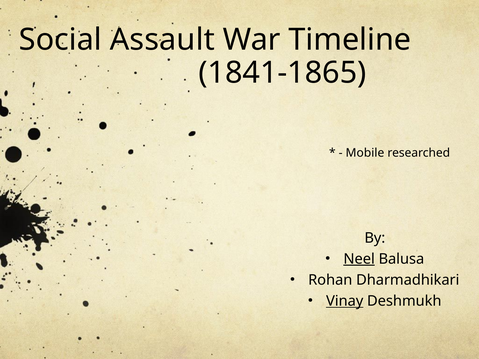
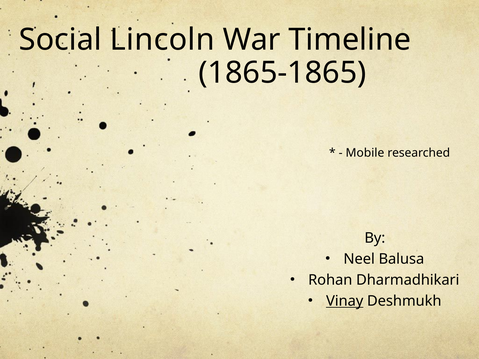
Assault: Assault -> Lincoln (162, 40)
1841-1865: 1841-1865 -> 1865-1865 (282, 73)
Neel underline: present -> none (359, 259)
